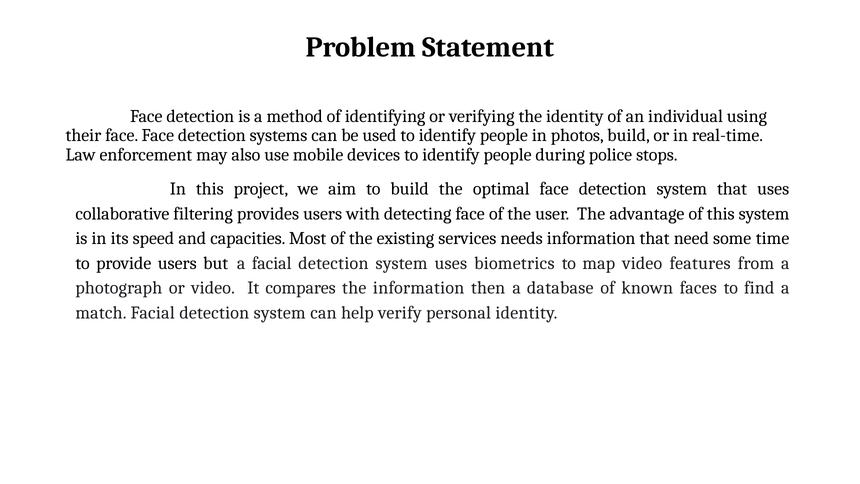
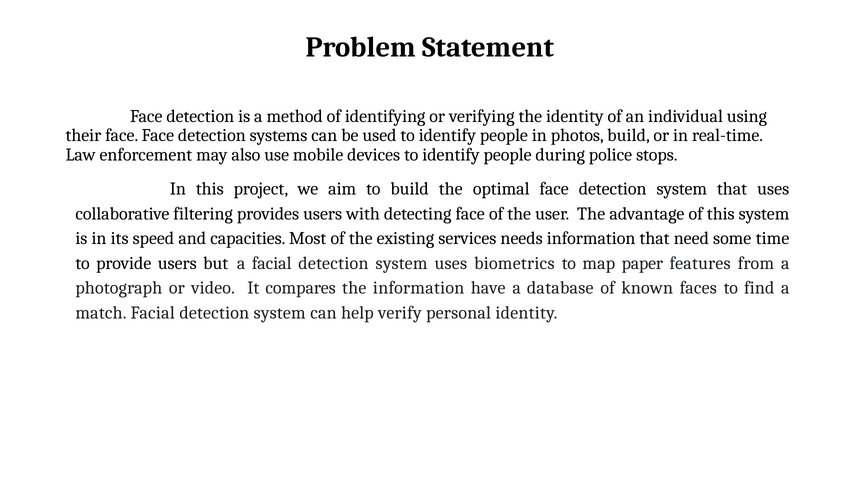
map video: video -> paper (642, 263)
then: then -> have (488, 288)
